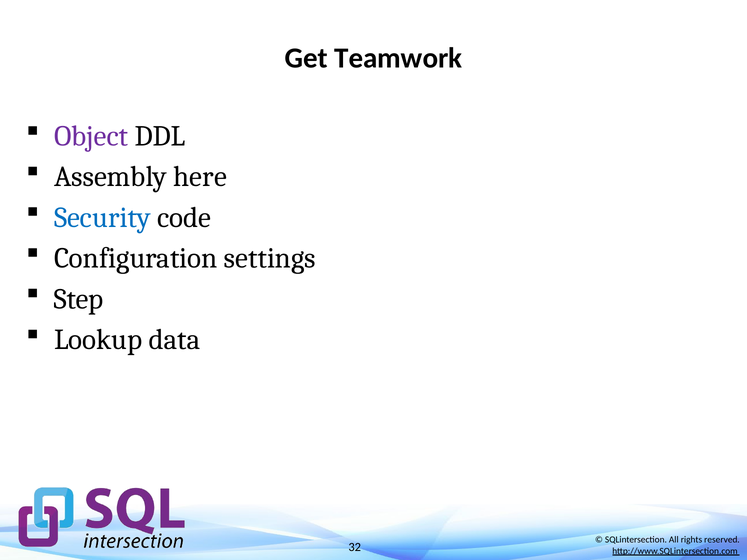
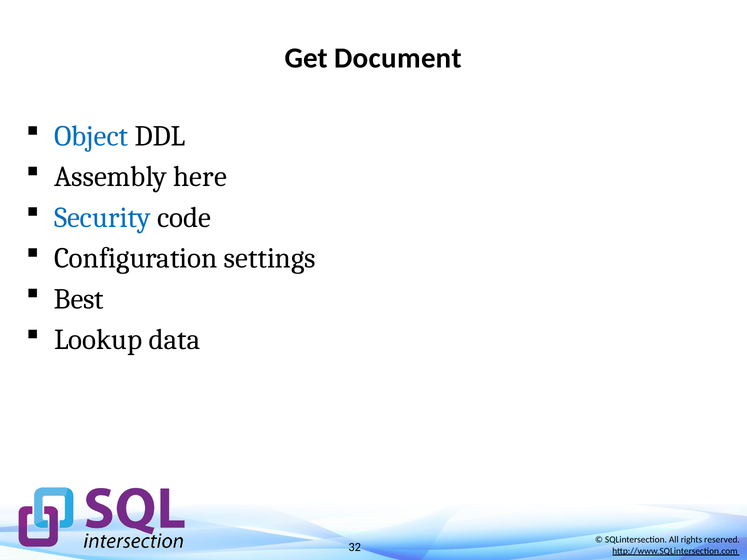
Teamwork: Teamwork -> Document (398, 58)
Object colour: purple -> blue (91, 136)
Step: Step -> Best (79, 299)
